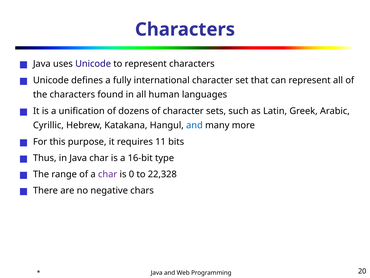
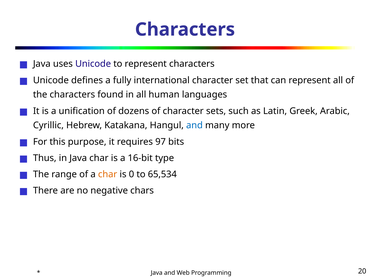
11: 11 -> 97 (161, 141)
char colour: purple -> orange (108, 174)
22,328: 22,328 -> 65,534 (162, 174)
